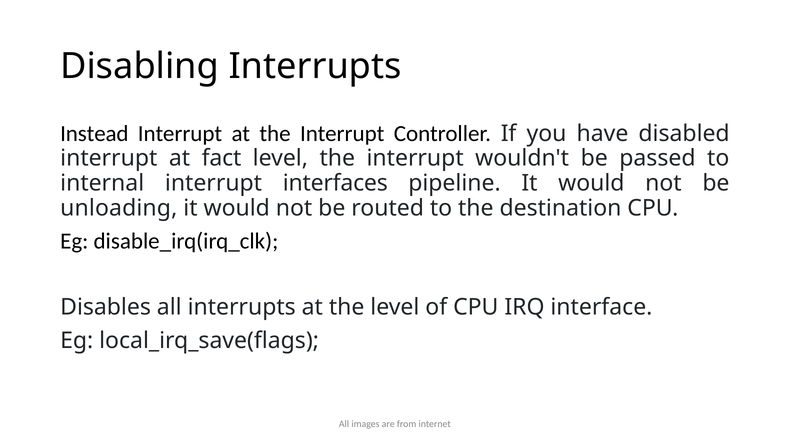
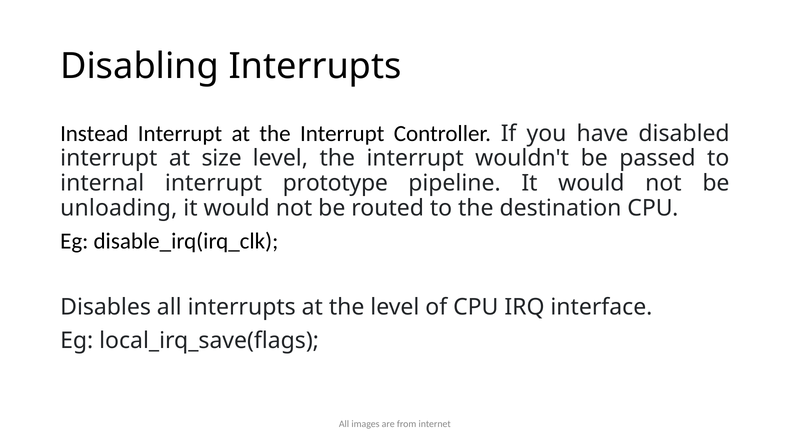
fact: fact -> size (222, 158)
interfaces: interfaces -> prototype (335, 183)
